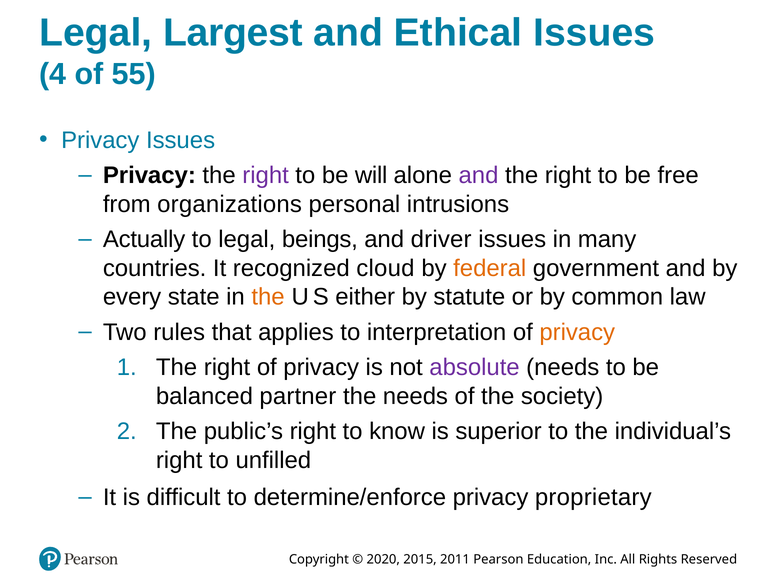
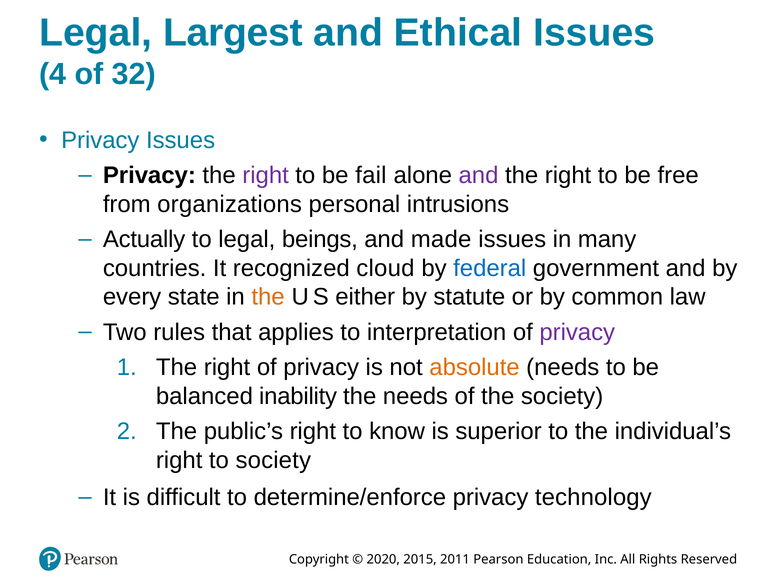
55: 55 -> 32 (134, 74)
will: will -> fail (371, 175)
driver: driver -> made (441, 239)
federal colour: orange -> blue (490, 268)
privacy colour: orange -> purple (577, 332)
absolute colour: purple -> orange (475, 368)
partner: partner -> inability (298, 396)
to unfilled: unfilled -> society (273, 460)
proprietary: proprietary -> technology (593, 497)
